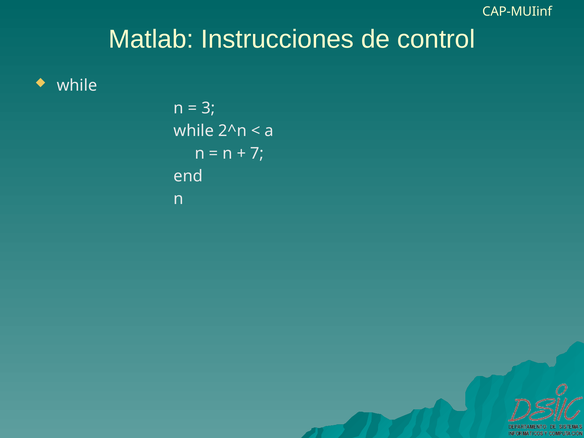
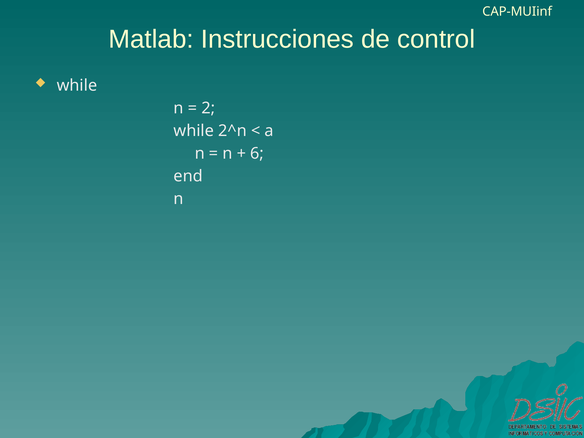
3: 3 -> 2 (208, 108)
7: 7 -> 6 (257, 153)
